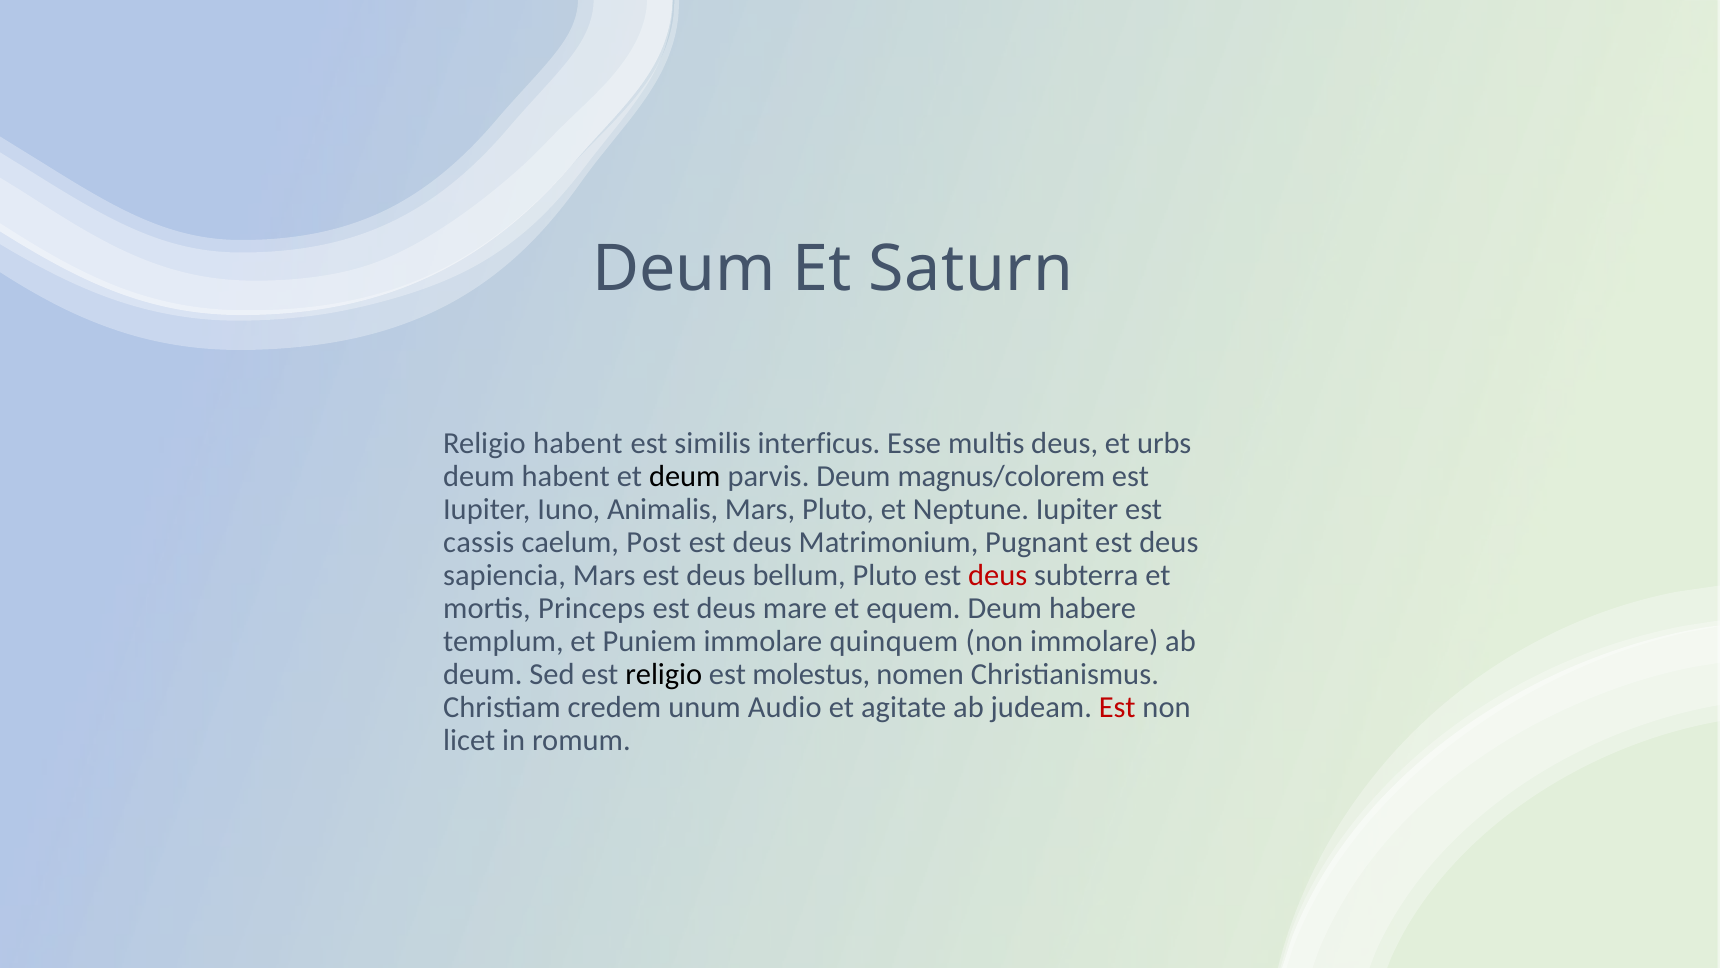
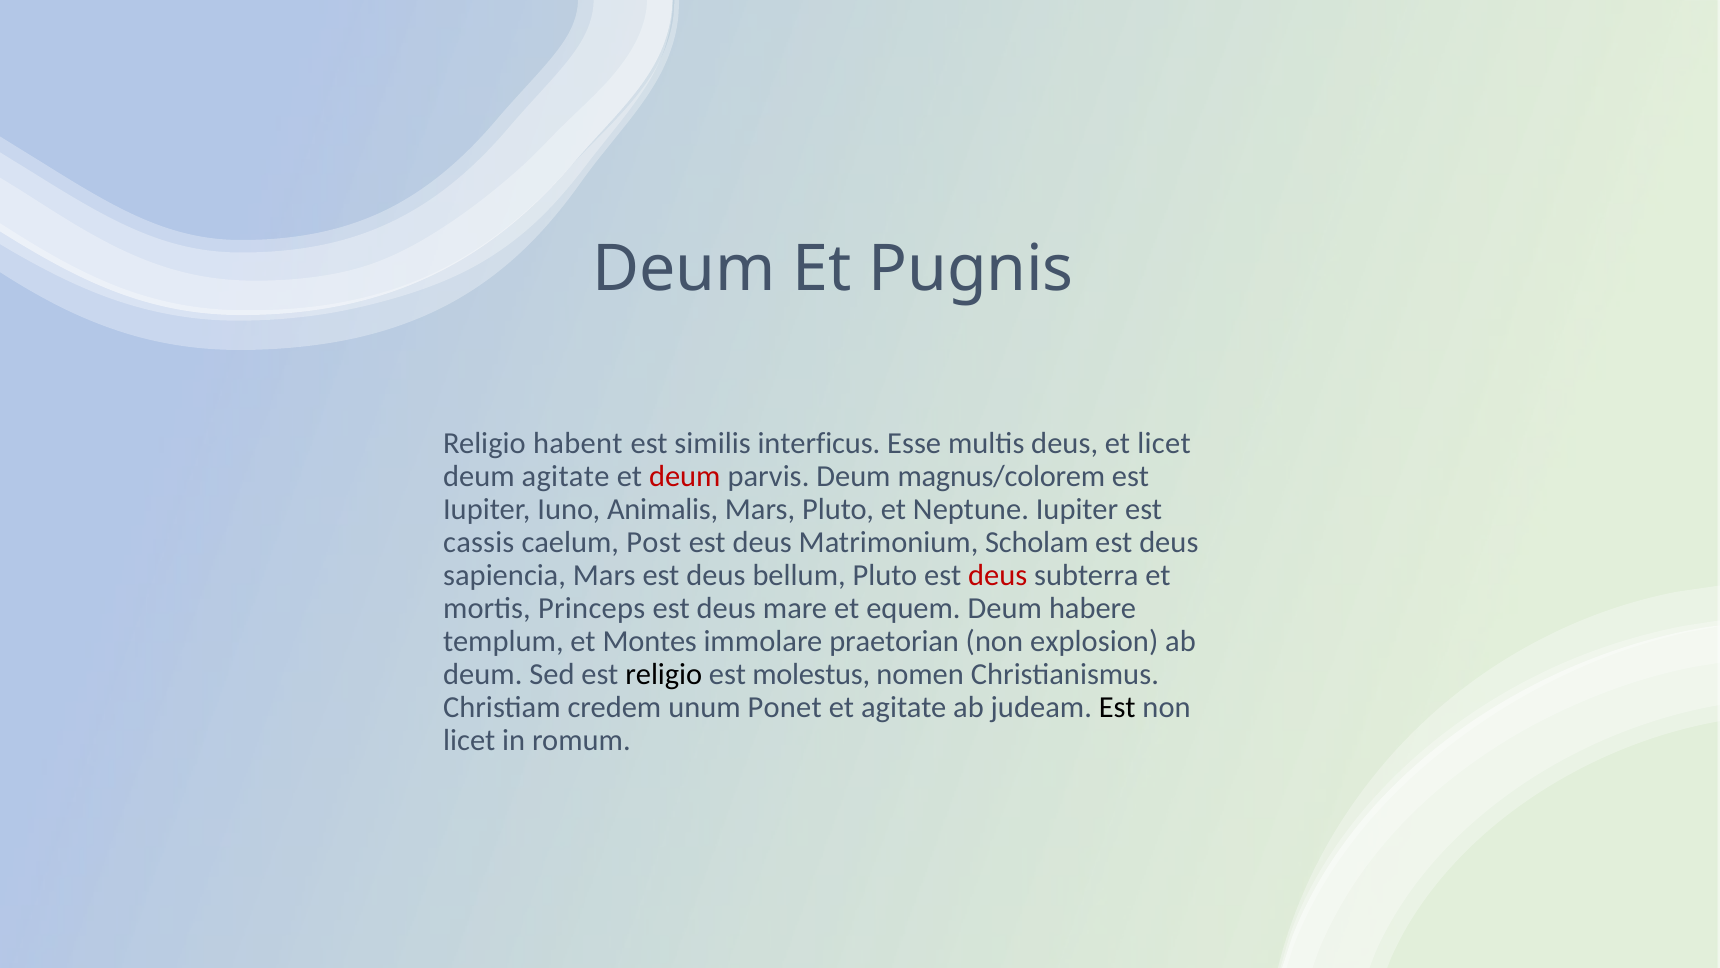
Saturn: Saturn -> Pugnis (971, 269)
et urbs: urbs -> licet (1164, 443)
deum habent: habent -> agitate (566, 476)
deum colour: black -> red (685, 476)
Pugnant: Pugnant -> Scholam (1037, 542)
Puniem: Puniem -> Montes (650, 641)
quinquem: quinquem -> praetorian (894, 641)
non immolare: immolare -> explosion (1094, 641)
Audio: Audio -> Ponet (785, 707)
Est colour: red -> black (1117, 707)
